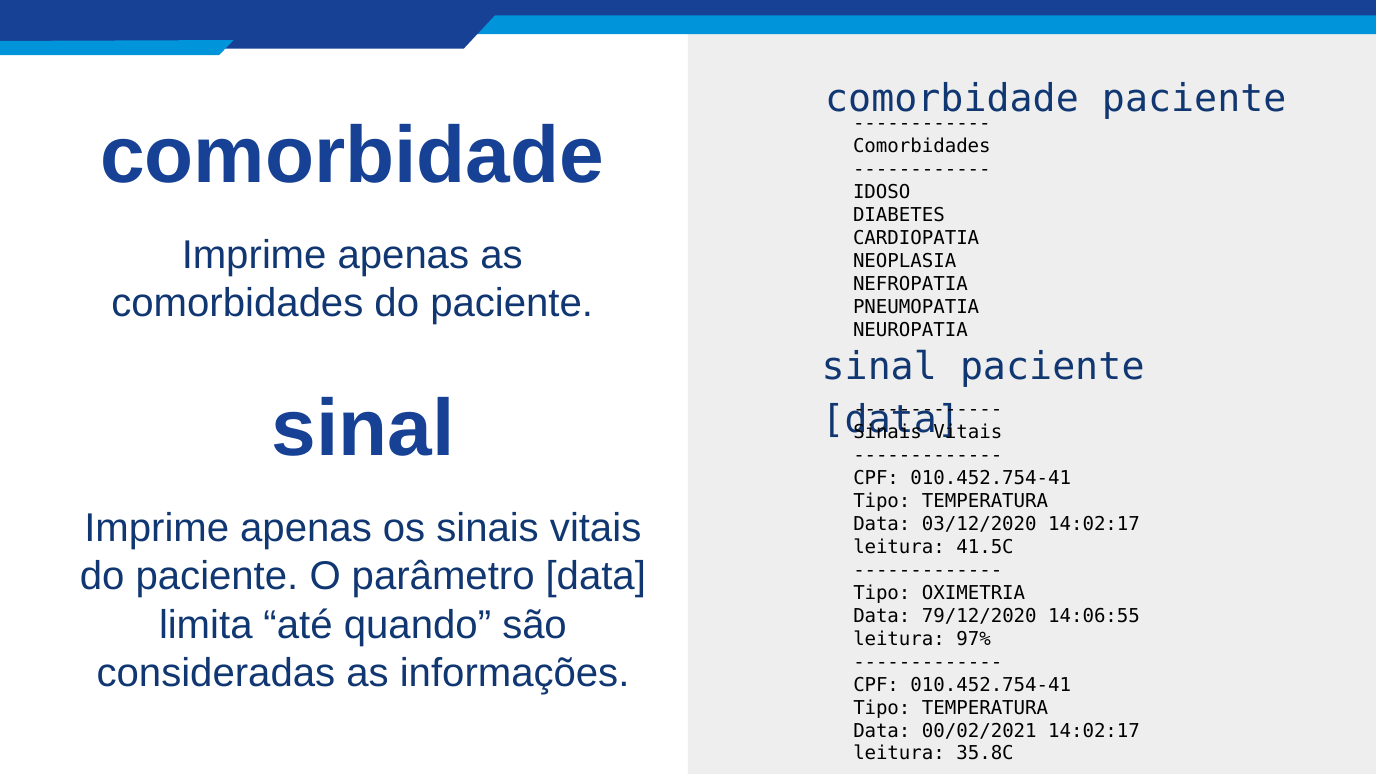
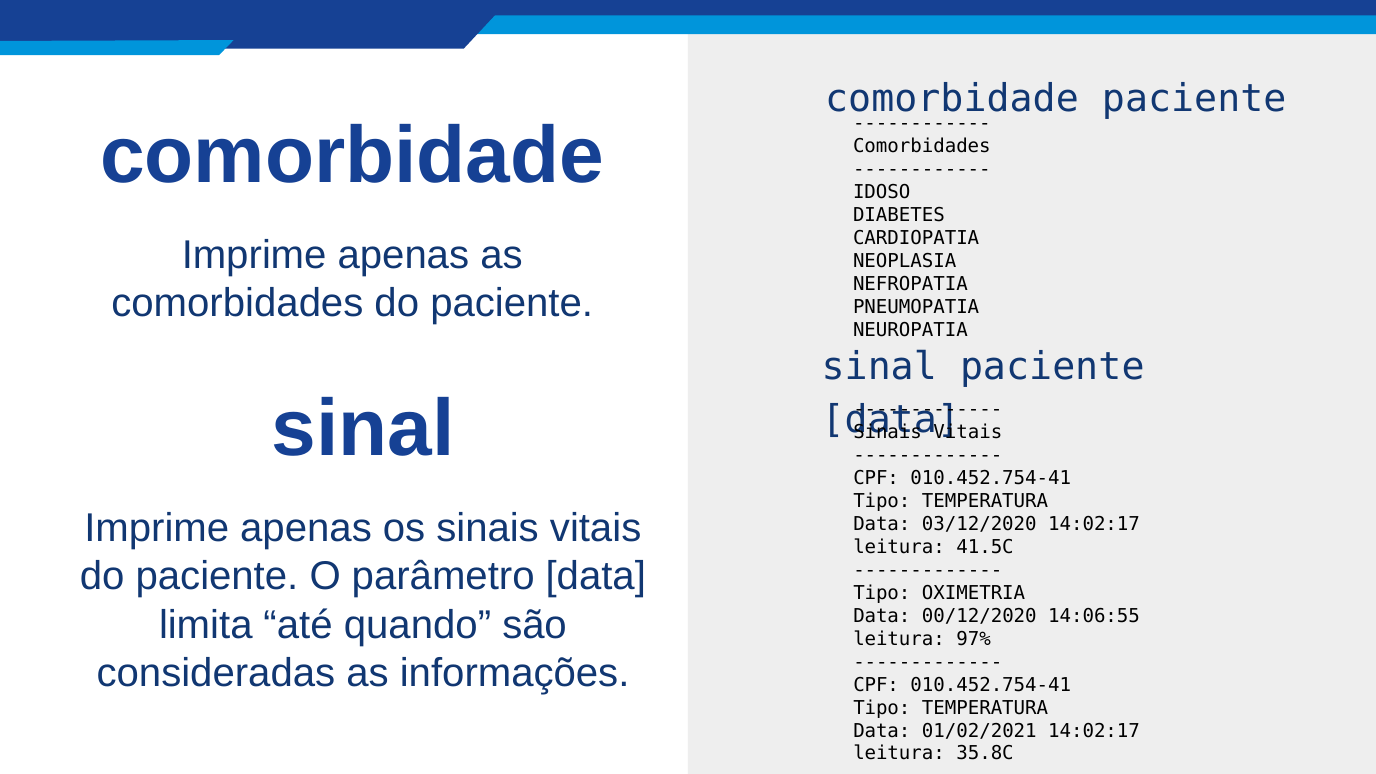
79/12/2020: 79/12/2020 -> 00/12/2020 (979, 616)
00/02/2021: 00/02/2021 -> 01/02/2021 (979, 731)
